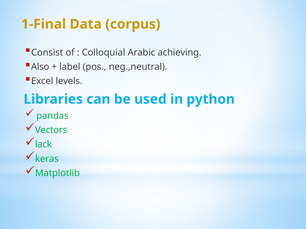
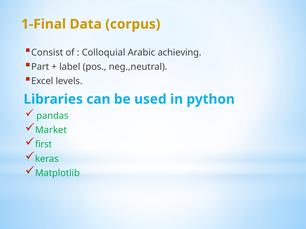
Also: Also -> Part (40, 67)
Vectors: Vectors -> Market (51, 130)
lack: lack -> first (43, 145)
